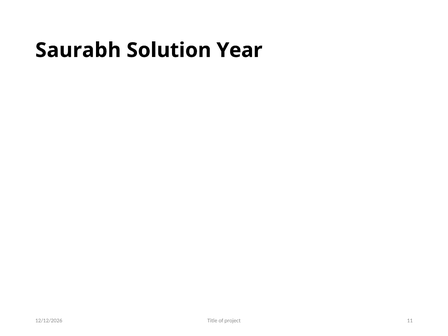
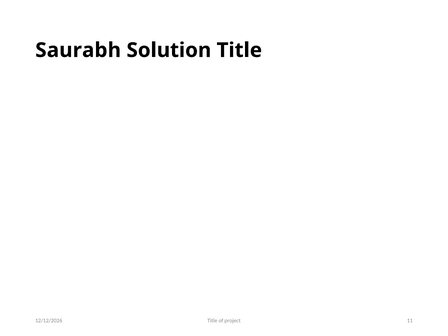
Solution Year: Year -> Title (239, 50)
